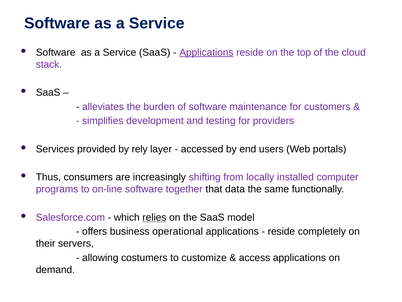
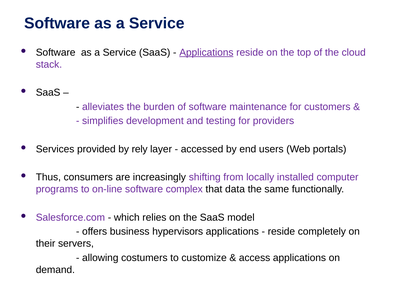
together: together -> complex (184, 189)
relies underline: present -> none (154, 217)
operational: operational -> hypervisors (178, 231)
